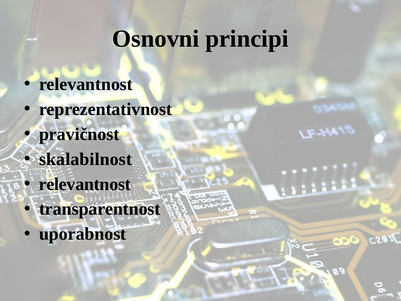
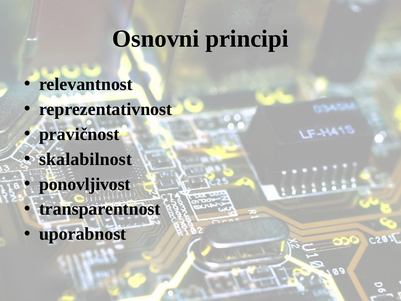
relevantnost: relevantnost -> ponovljivost (85, 184)
